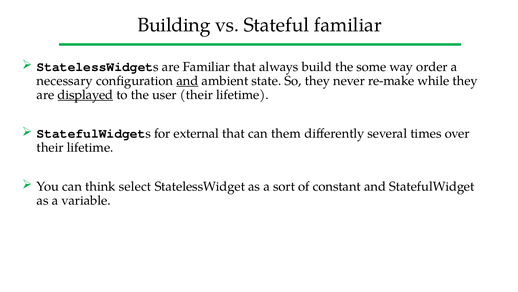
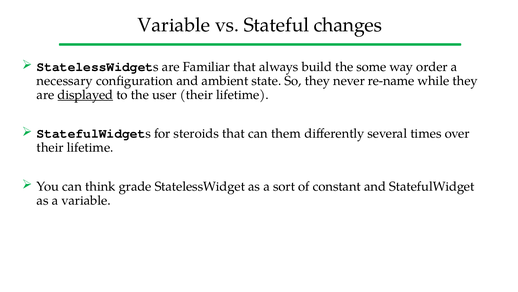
Building: Building -> Variable (174, 25)
Stateful familiar: familiar -> changes (348, 25)
and underline: present -> none (187, 81)
re-make: re-make -> re-name (391, 81)
external: external -> steroids (196, 133)
select: select -> grade (135, 186)
